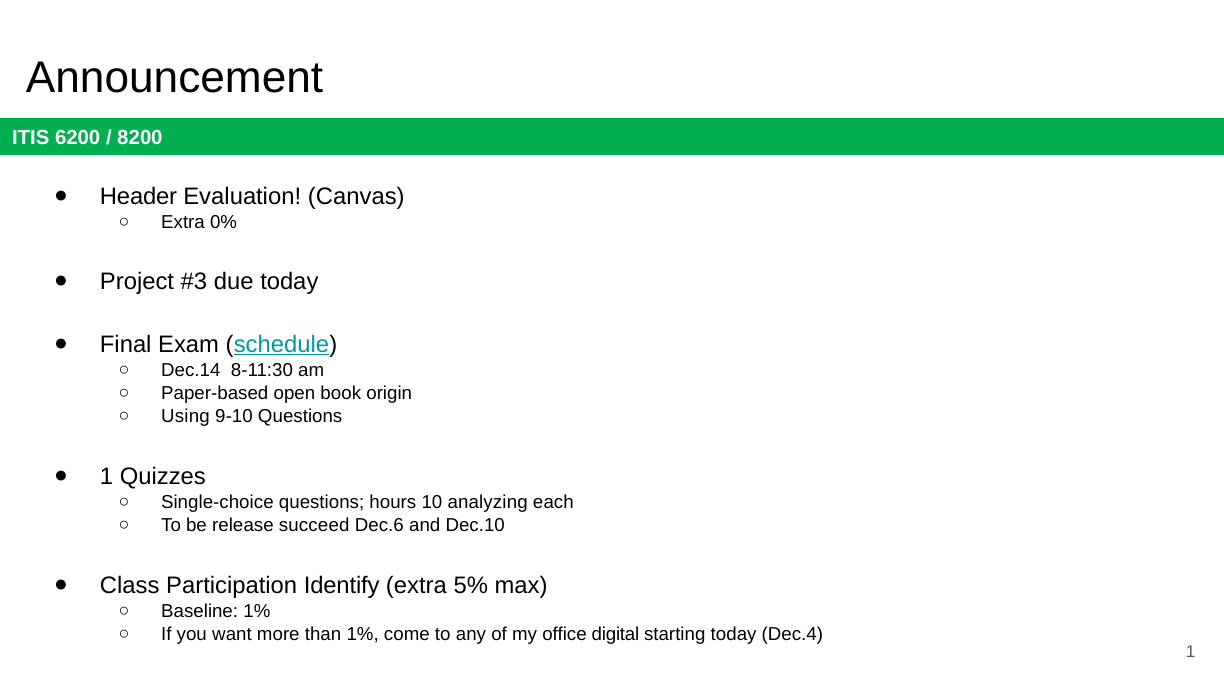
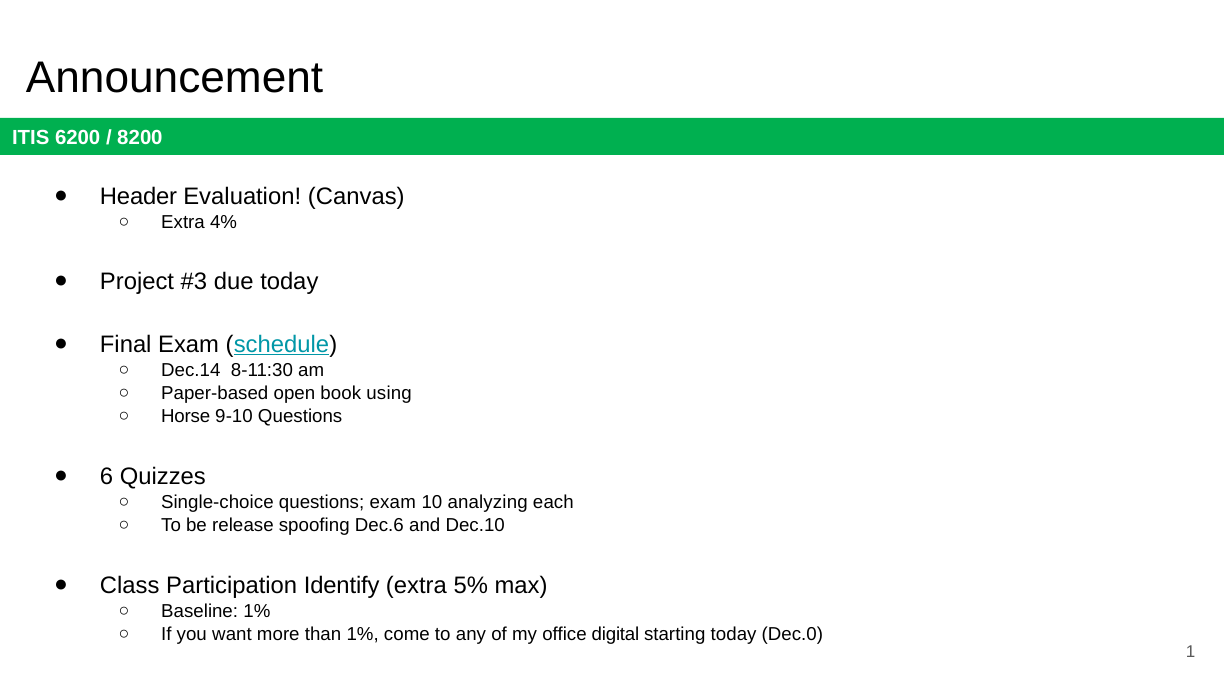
0%: 0% -> 4% (224, 222)
origin: origin -> using (389, 393)
Using: Using -> Horse (186, 416)
1: 1 -> 6 (107, 476)
questions hours: hours -> exam (393, 502)
succeed: succeed -> spoofing (314, 525)
Dec.4: Dec.4 -> Dec.0 (792, 634)
